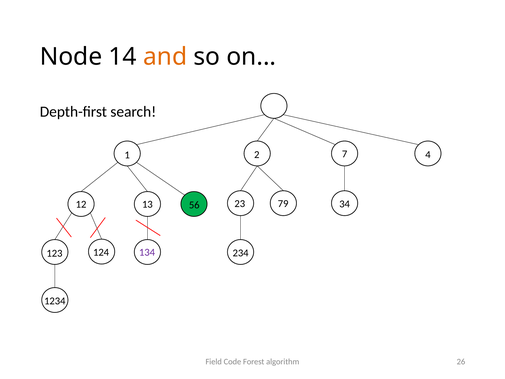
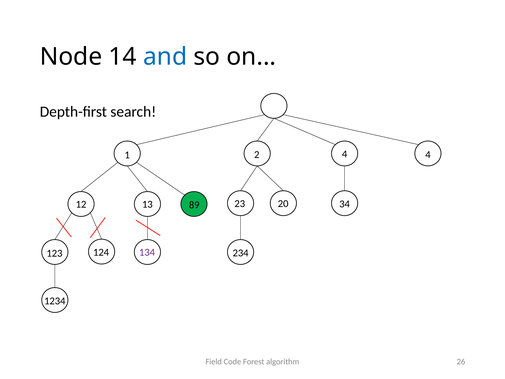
and colour: orange -> blue (165, 57)
2 7: 7 -> 4 (345, 154)
56: 56 -> 89 (194, 205)
79: 79 -> 20 (283, 204)
